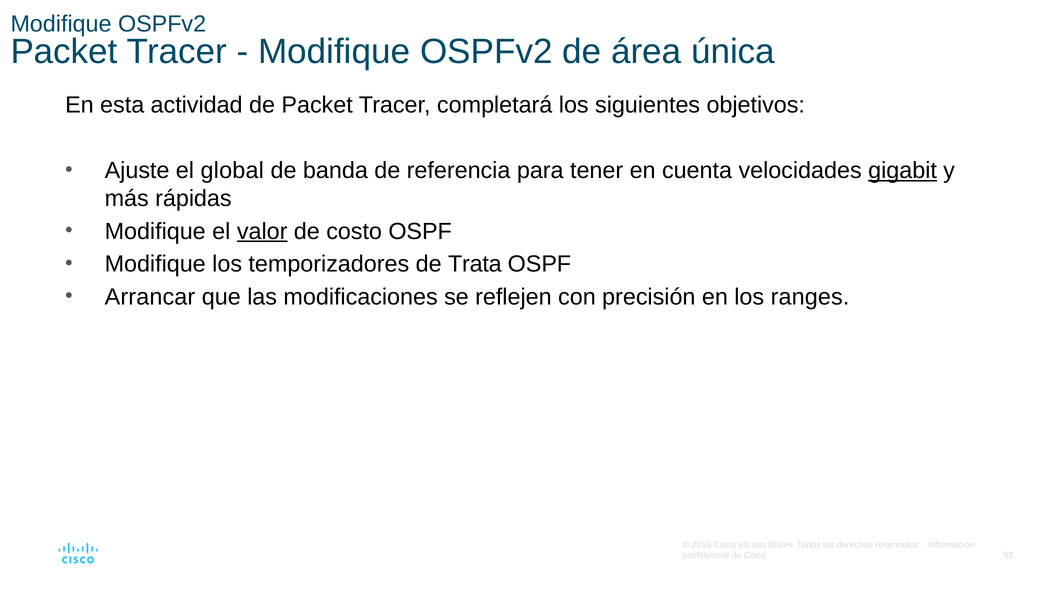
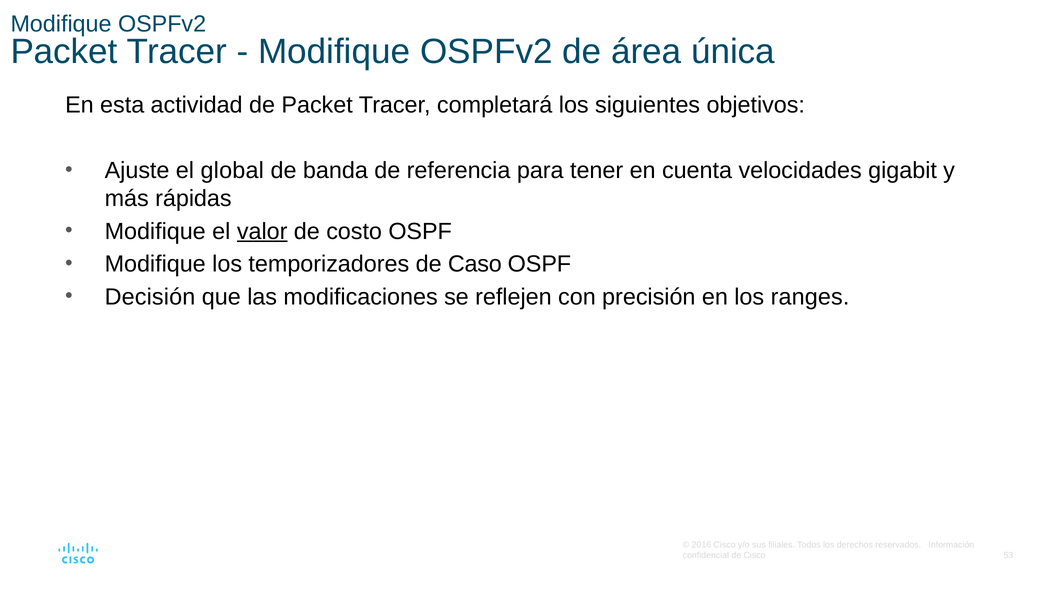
gigabit underline: present -> none (903, 171)
Trata: Trata -> Caso (475, 264)
Arrancar: Arrancar -> Decisión (150, 297)
